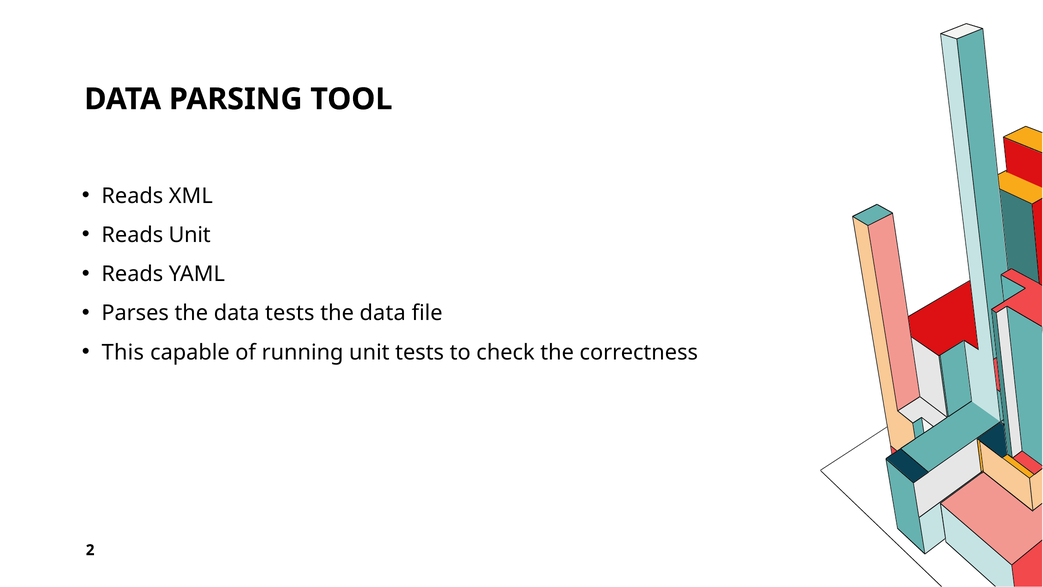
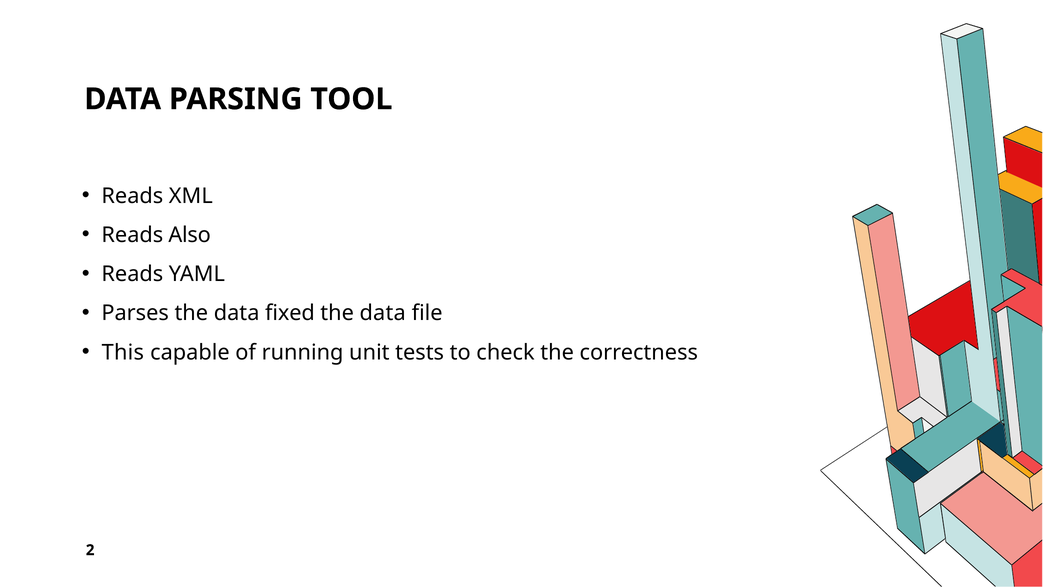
Reads Unit: Unit -> Also (190, 235)
data tests: tests -> fixed (290, 313)
